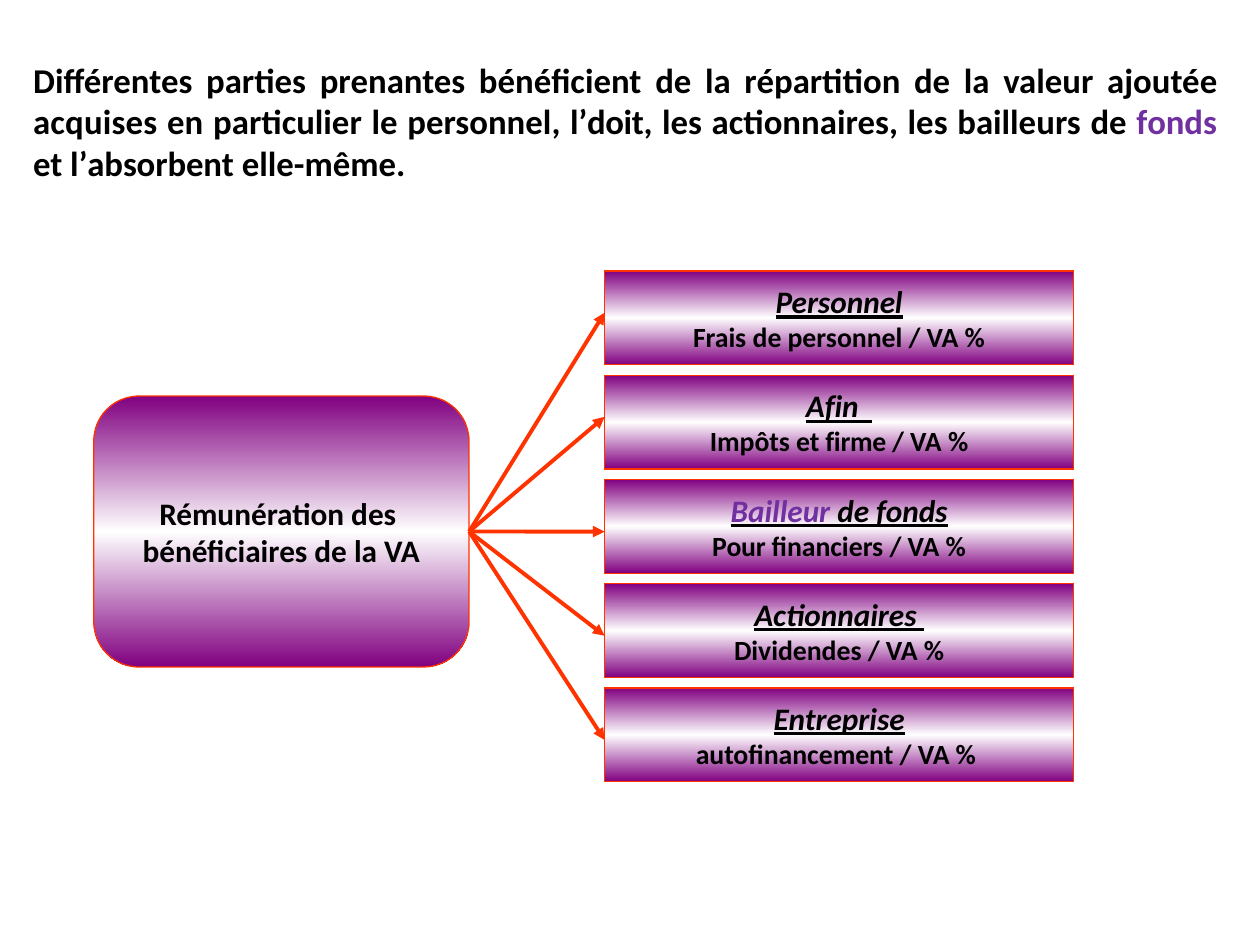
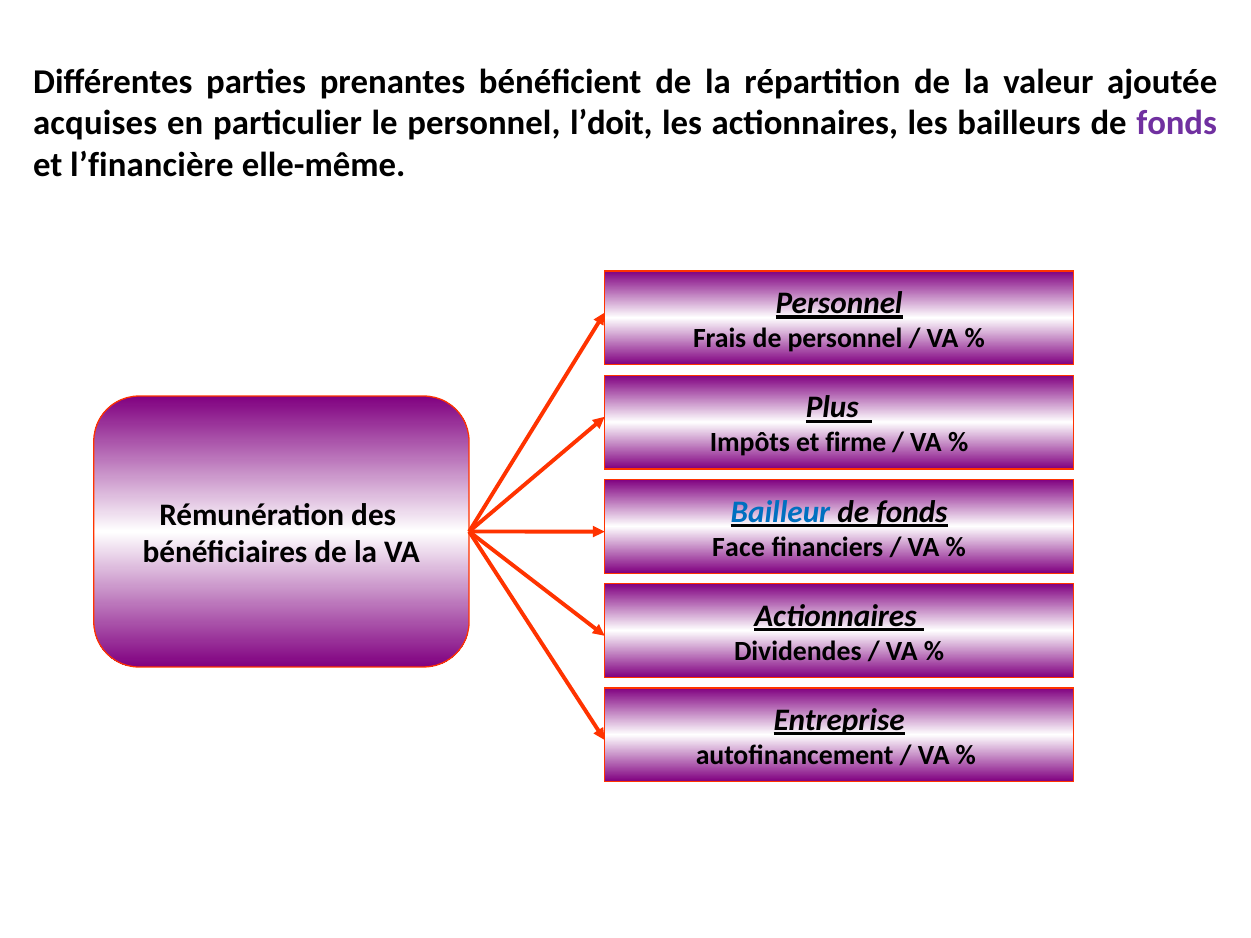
l’absorbent: l’absorbent -> l’financière (152, 165)
Afin: Afin -> Plus (832, 408)
Bailleur colour: purple -> blue (780, 512)
Pour: Pour -> Face (739, 547)
